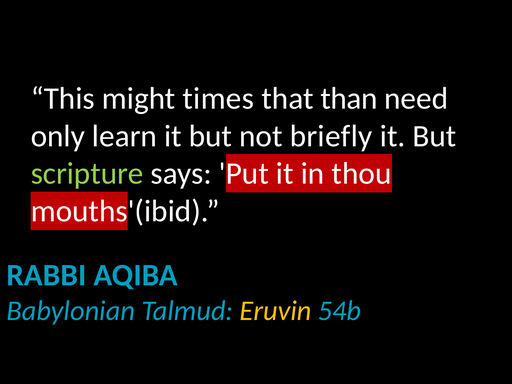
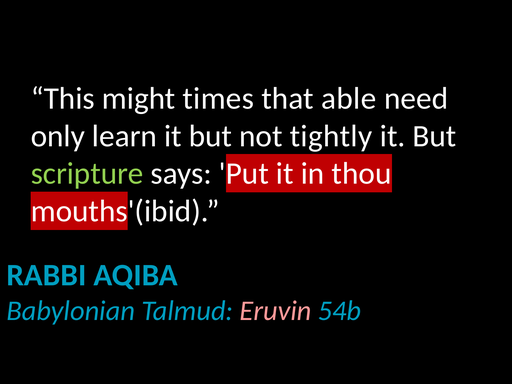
than: than -> able (349, 98)
briefly: briefly -> tightly (331, 136)
Eruvin colour: yellow -> pink (276, 311)
